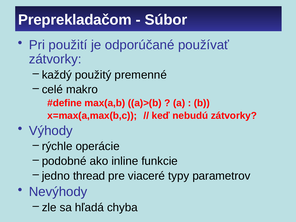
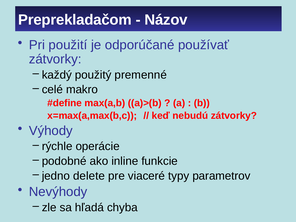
Súbor: Súbor -> Názov (166, 20)
thread: thread -> delete (89, 176)
